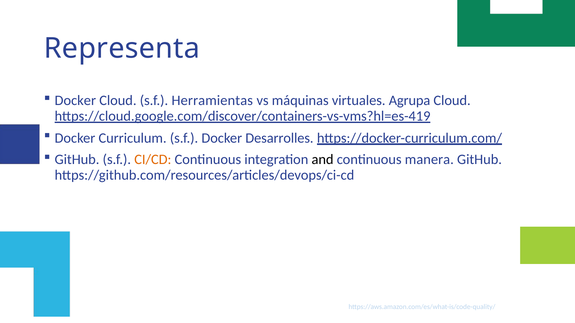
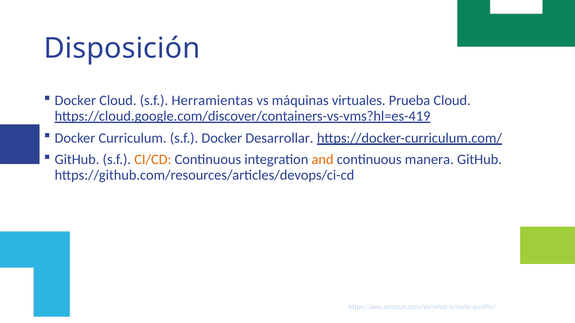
Representa: Representa -> Disposición (122, 48)
Agrupa: Agrupa -> Prueba (409, 101)
Desarrolles: Desarrolles -> Desarrollar (279, 138)
and colour: black -> orange (323, 160)
